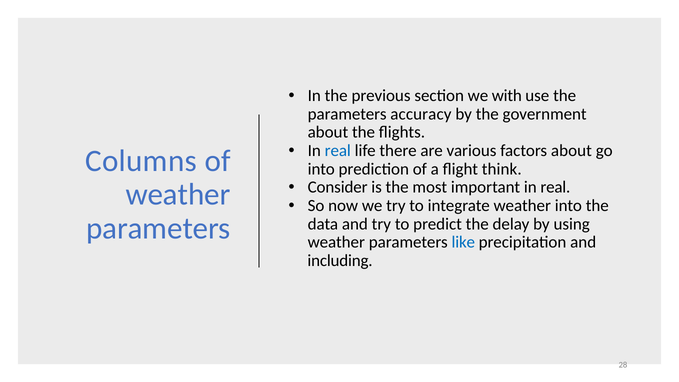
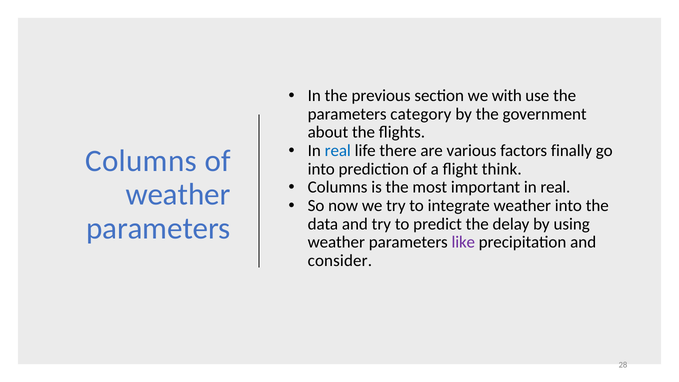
accuracy: accuracy -> category (421, 114)
factors about: about -> finally (572, 151)
Consider: Consider -> Columns (338, 187)
like colour: blue -> purple (463, 242)
including: including -> consider (340, 261)
